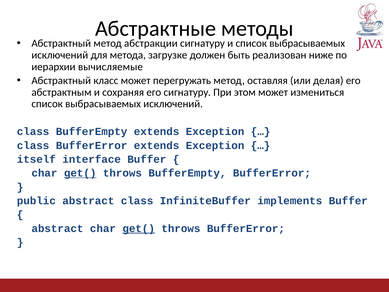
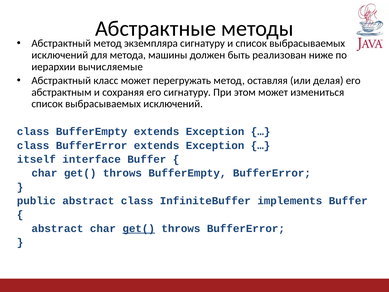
абстракции: абстракции -> экземпляра (151, 43)
загрузке: загрузке -> машины (168, 55)
get( underline: present -> none (80, 173)
